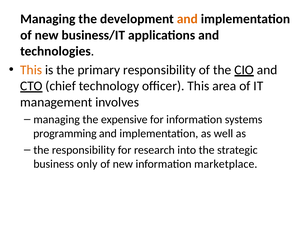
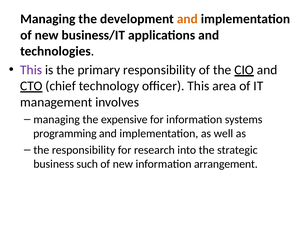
This colour: orange -> purple (31, 70)
only: only -> such (87, 164)
marketplace: marketplace -> arrangement (226, 164)
